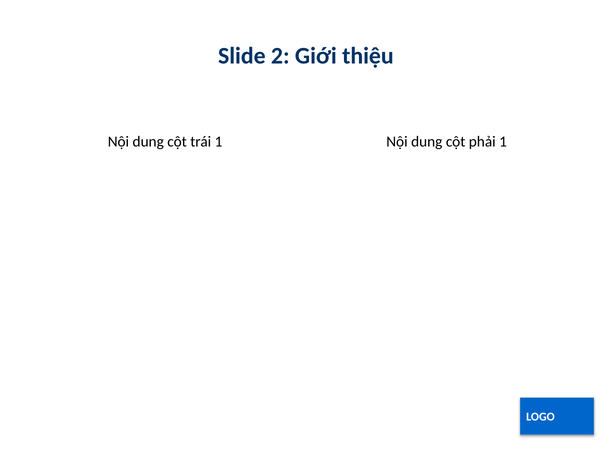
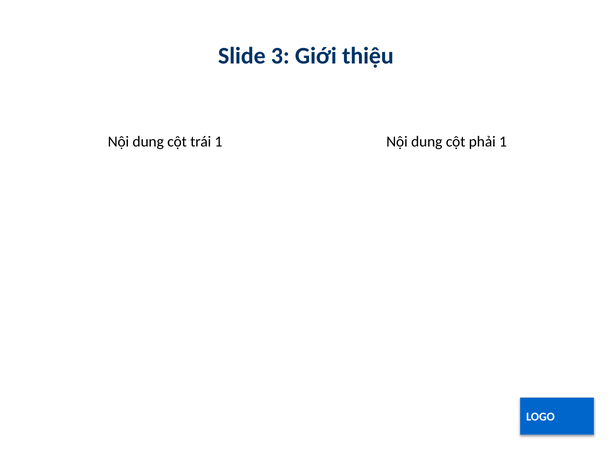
2: 2 -> 3 (280, 56)
